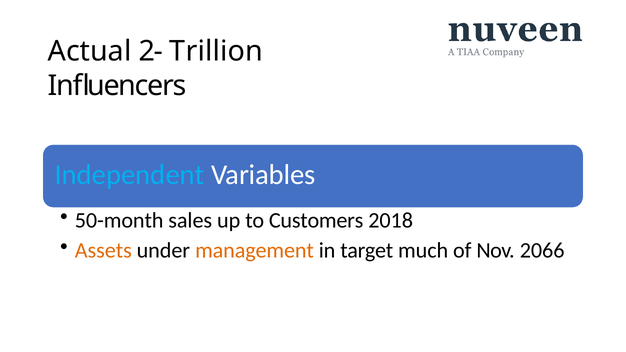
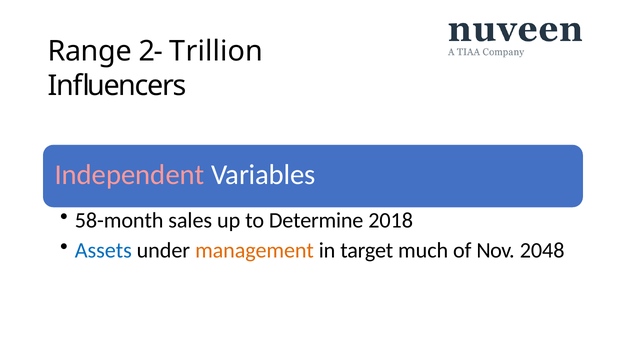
Actual: Actual -> Range (90, 51)
Independent colour: light blue -> pink (130, 175)
50-month: 50-month -> 58-month (119, 221)
Customers: Customers -> Determine (316, 221)
Assets colour: orange -> blue (103, 250)
2066: 2066 -> 2048 (542, 250)
